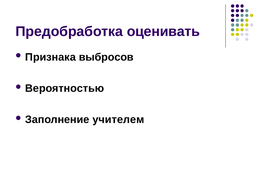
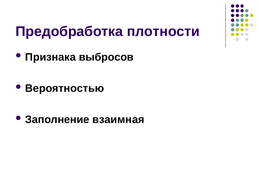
оценивать: оценивать -> плотности (163, 31)
учителем: учителем -> взаимная (118, 120)
